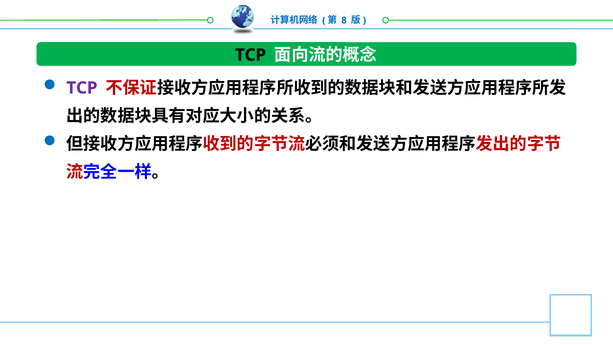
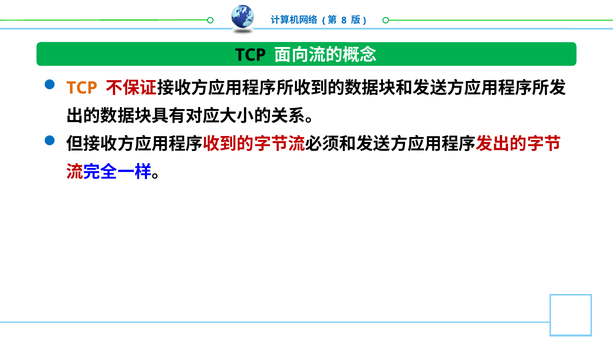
TCP colour: purple -> orange (82, 88)
